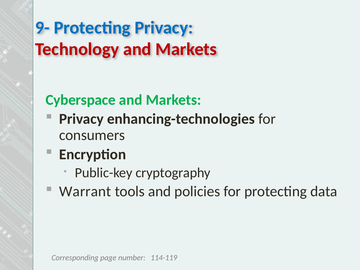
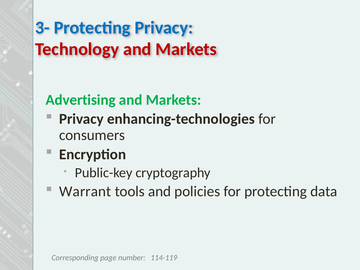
9-: 9- -> 3- (42, 28)
Cyberspace: Cyberspace -> Advertising (81, 100)
